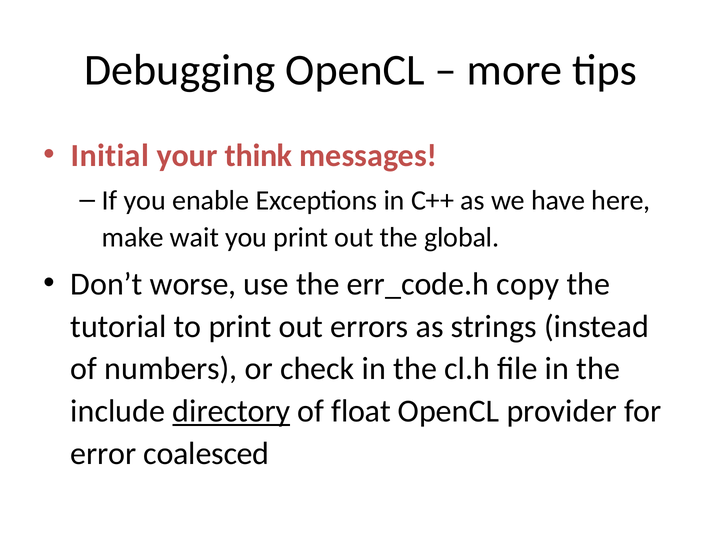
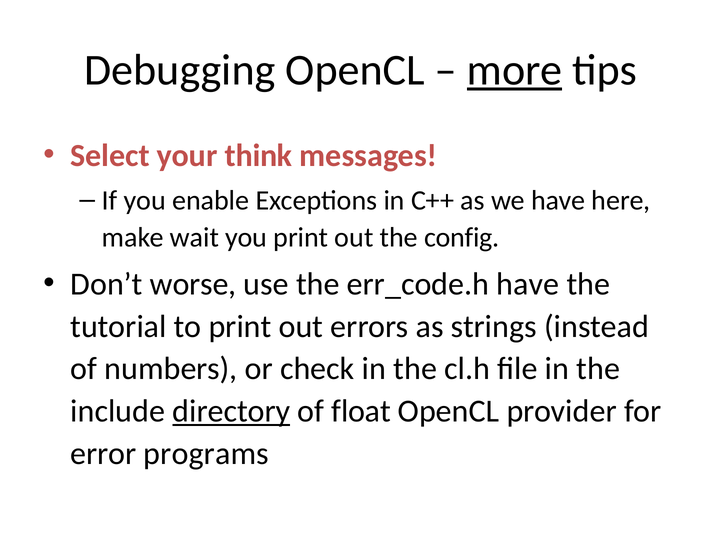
more underline: none -> present (515, 70)
Initial: Initial -> Select (110, 155)
global: global -> config (462, 237)
err_code.h copy: copy -> have (528, 284)
coalesced: coalesced -> programs (206, 453)
